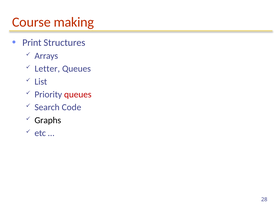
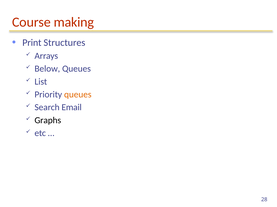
Letter: Letter -> Below (47, 69)
queues colour: red -> orange (78, 95)
Code: Code -> Email (72, 108)
